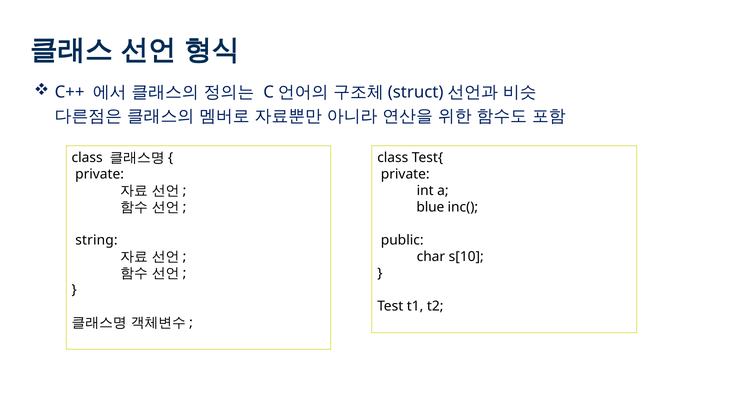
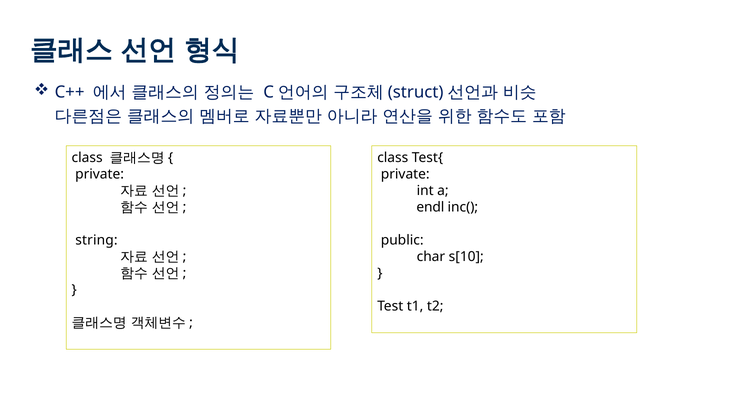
blue: blue -> endl (430, 207)
